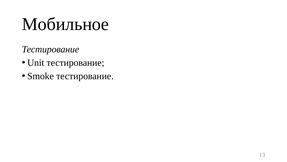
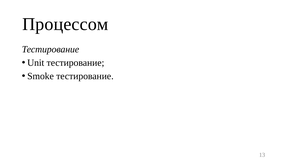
Мобильное: Мобильное -> Процессом (65, 24)
